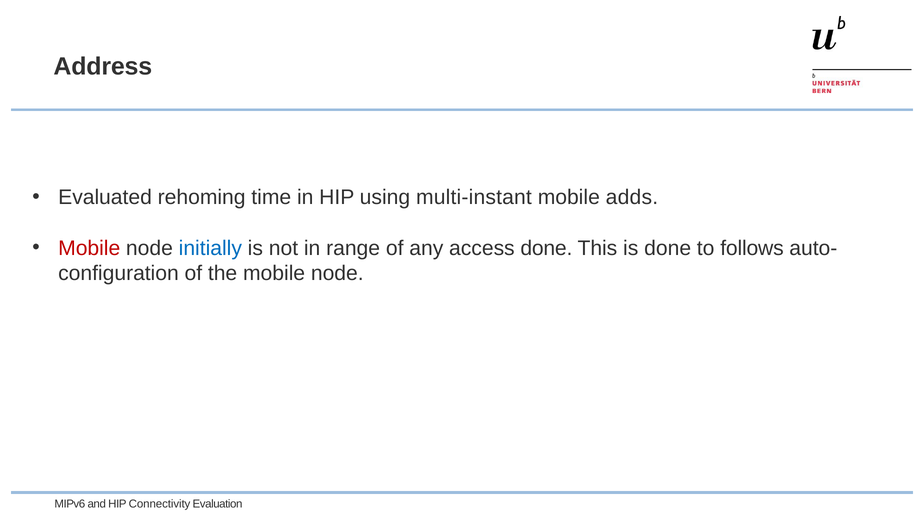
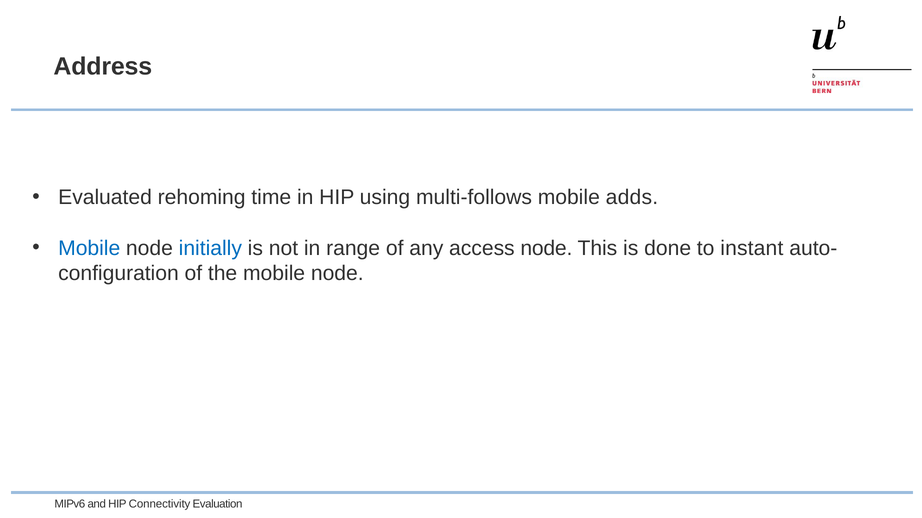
multi-instant: multi-instant -> multi-follows (474, 198)
Mobile colour: red -> blue (89, 248)
access done: done -> node (546, 248)
follows: follows -> instant (752, 248)
